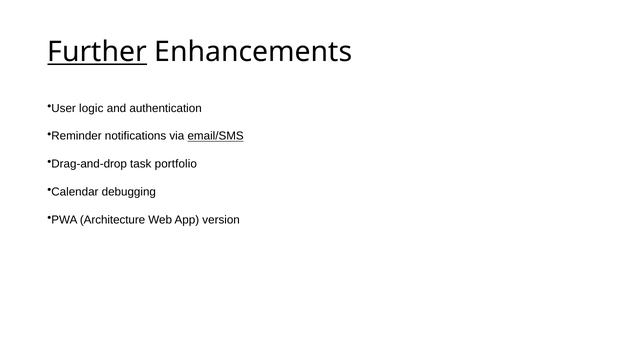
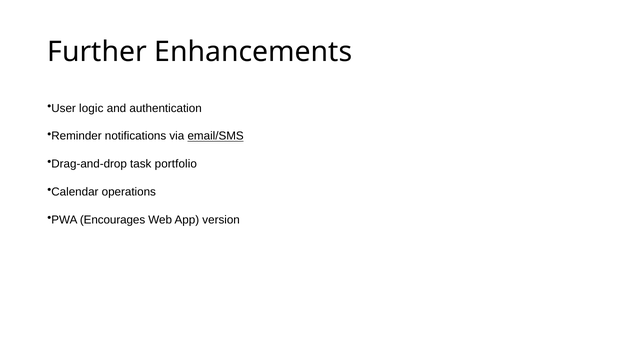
Further underline: present -> none (97, 52)
debugging: debugging -> operations (129, 192)
Architecture: Architecture -> Encourages (113, 220)
